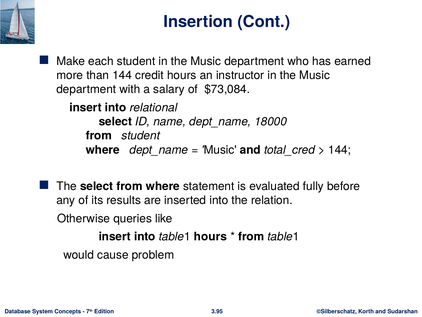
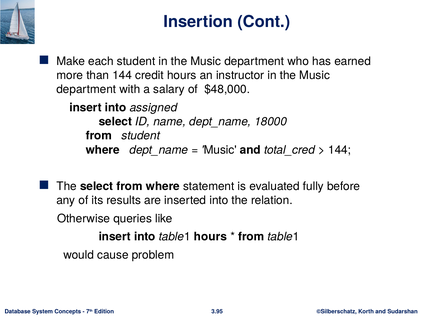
$73,084: $73,084 -> $48,000 (227, 89)
relational: relational -> assigned (154, 107)
